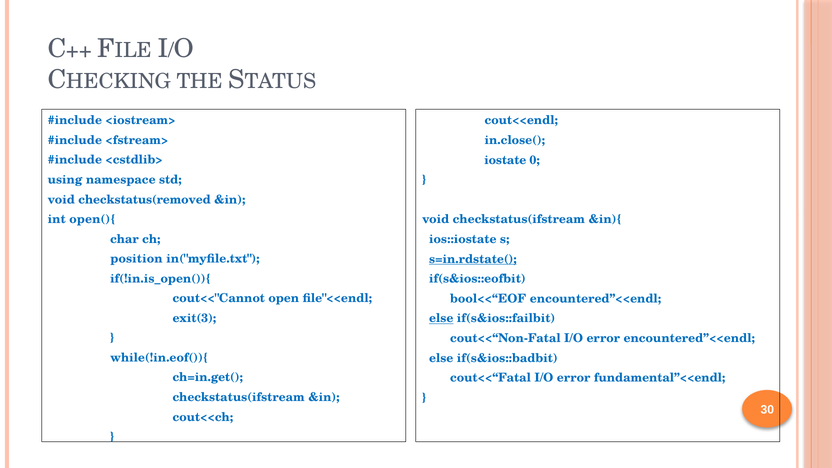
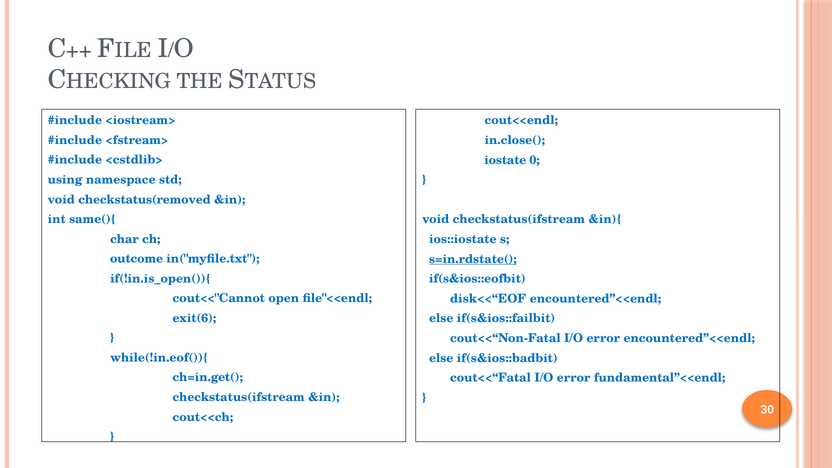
open(){: open(){ -> same(){ (92, 219)
position: position -> outcome (137, 259)
bool<<“EOF: bool<<“EOF -> disk<<“EOF (488, 299)
exit(3: exit(3 -> exit(6 (194, 318)
else underline: present -> none (441, 318)
